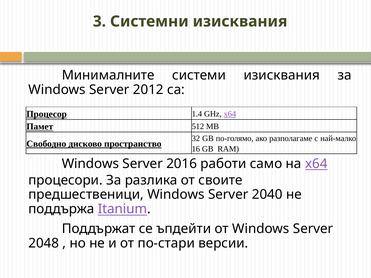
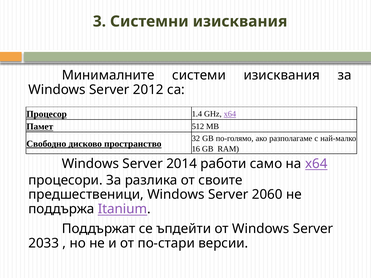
2016: 2016 -> 2014 (182, 164)
2040: 2040 -> 2060 (267, 195)
2048: 2048 -> 2033 (44, 243)
